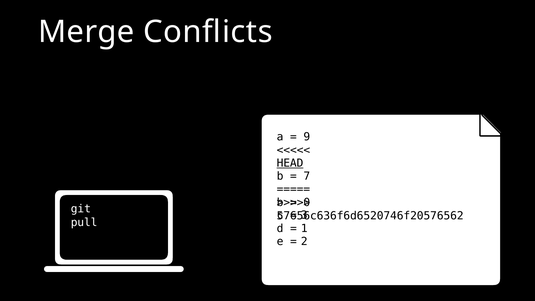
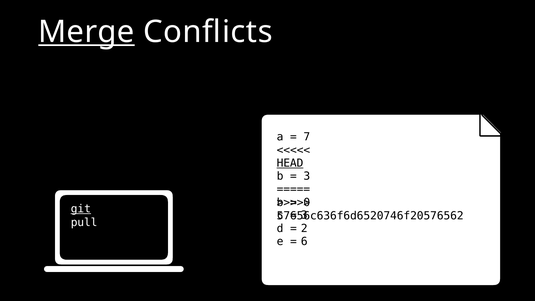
Merge underline: none -> present (86, 32)
9: 9 -> 7 (307, 137)
7: 7 -> 3 (307, 176)
git underline: none -> present (81, 209)
1: 1 -> 2 (304, 228)
2: 2 -> 6 (304, 241)
